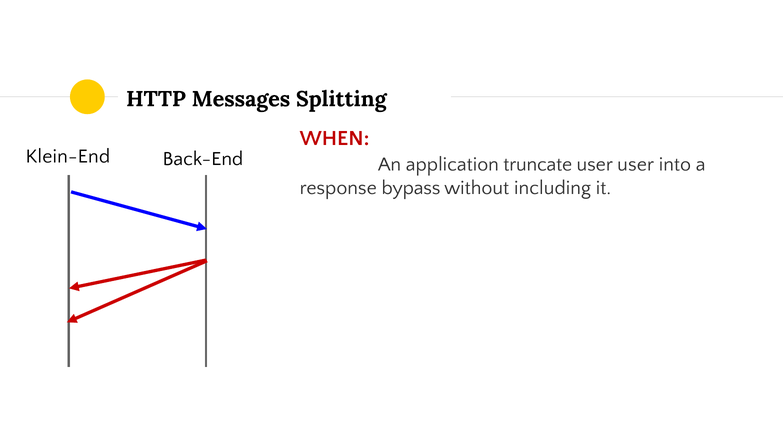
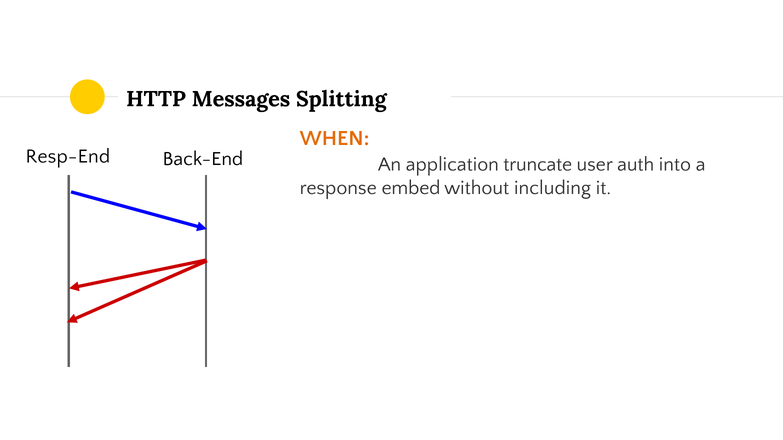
WHEN colour: red -> orange (335, 138)
Klein-End: Klein-End -> Resp-End (68, 156)
user user: user -> auth (636, 164)
bypass: bypass -> embed (411, 188)
